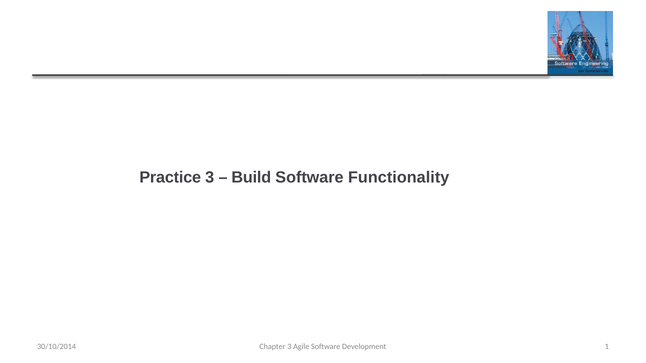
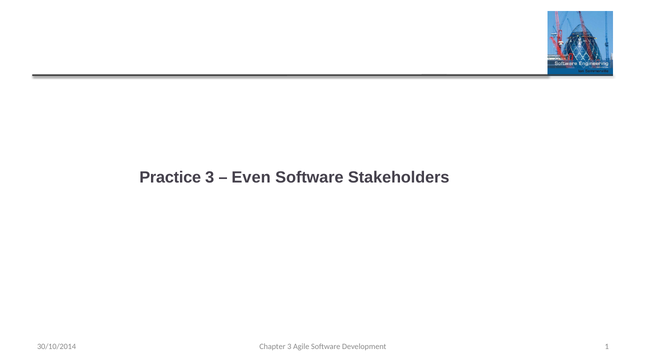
Build: Build -> Even (251, 178)
Functionality: Functionality -> Stakeholders (399, 178)
